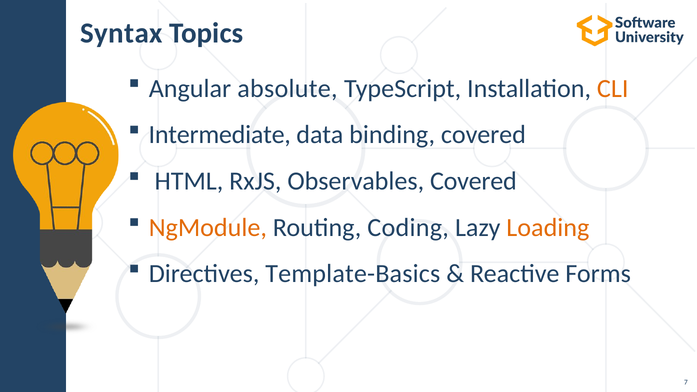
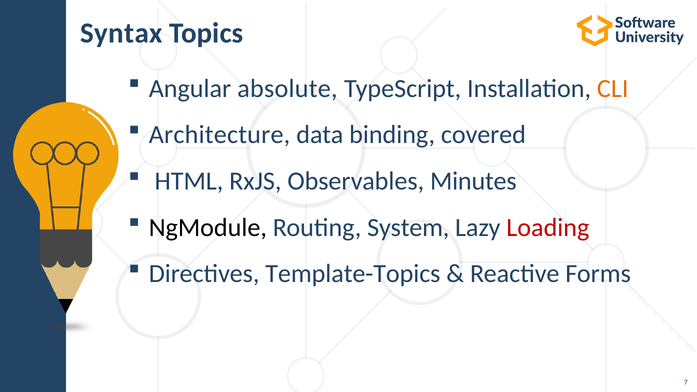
Intermediate: Intermediate -> Architecture (219, 135)
Observables Covered: Covered -> Minutes (473, 181)
NgModule colour: orange -> black (208, 228)
Coding: Coding -> System (408, 228)
Loading colour: orange -> red (548, 228)
Template-Basics: Template-Basics -> Template-Topics (353, 274)
